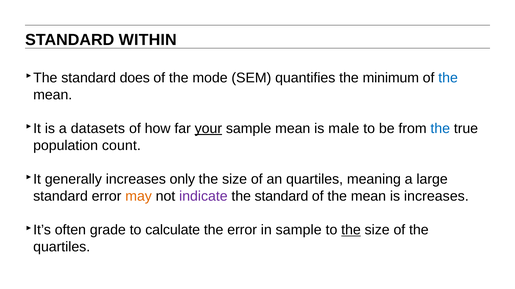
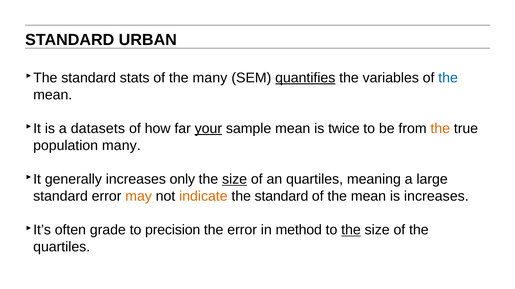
WITHIN: WITHIN -> URBAN (148, 40)
does: does -> stats (135, 78)
the mode: mode -> many (210, 78)
quantifies underline: none -> present (305, 78)
minimum: minimum -> variables (391, 78)
male: male -> twice (344, 129)
the colour: blue -> orange (440, 129)
population count: count -> many (121, 146)
size underline: none -> present (235, 179)
indicate colour: purple -> orange (203, 196)
calculate: calculate -> precision (173, 230)
in sample: sample -> method (299, 230)
